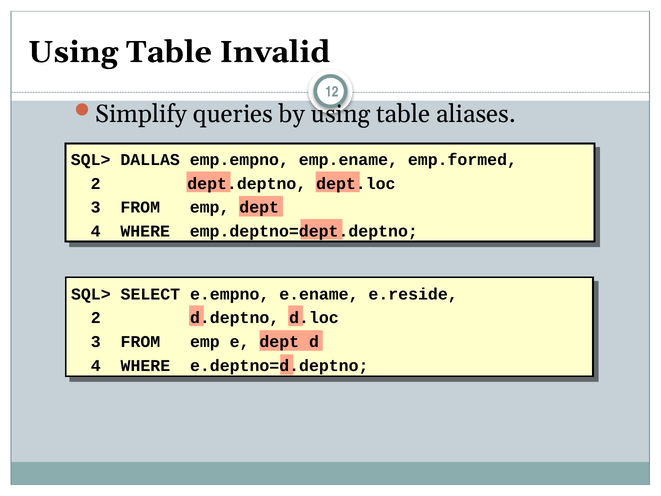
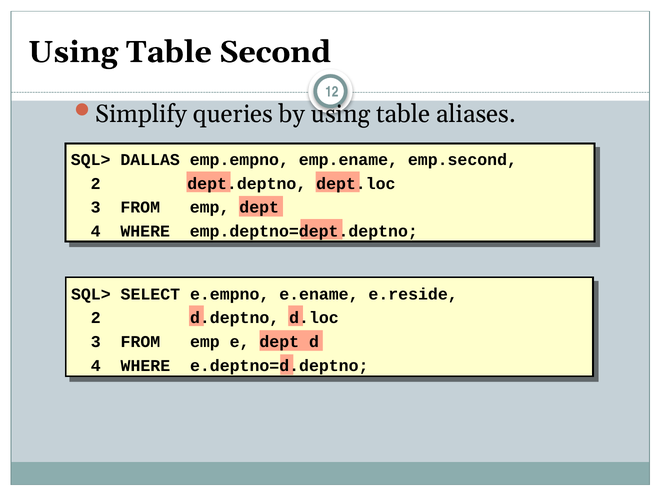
Invalid: Invalid -> Second (275, 52)
emp.formed: emp.formed -> emp.second (462, 160)
